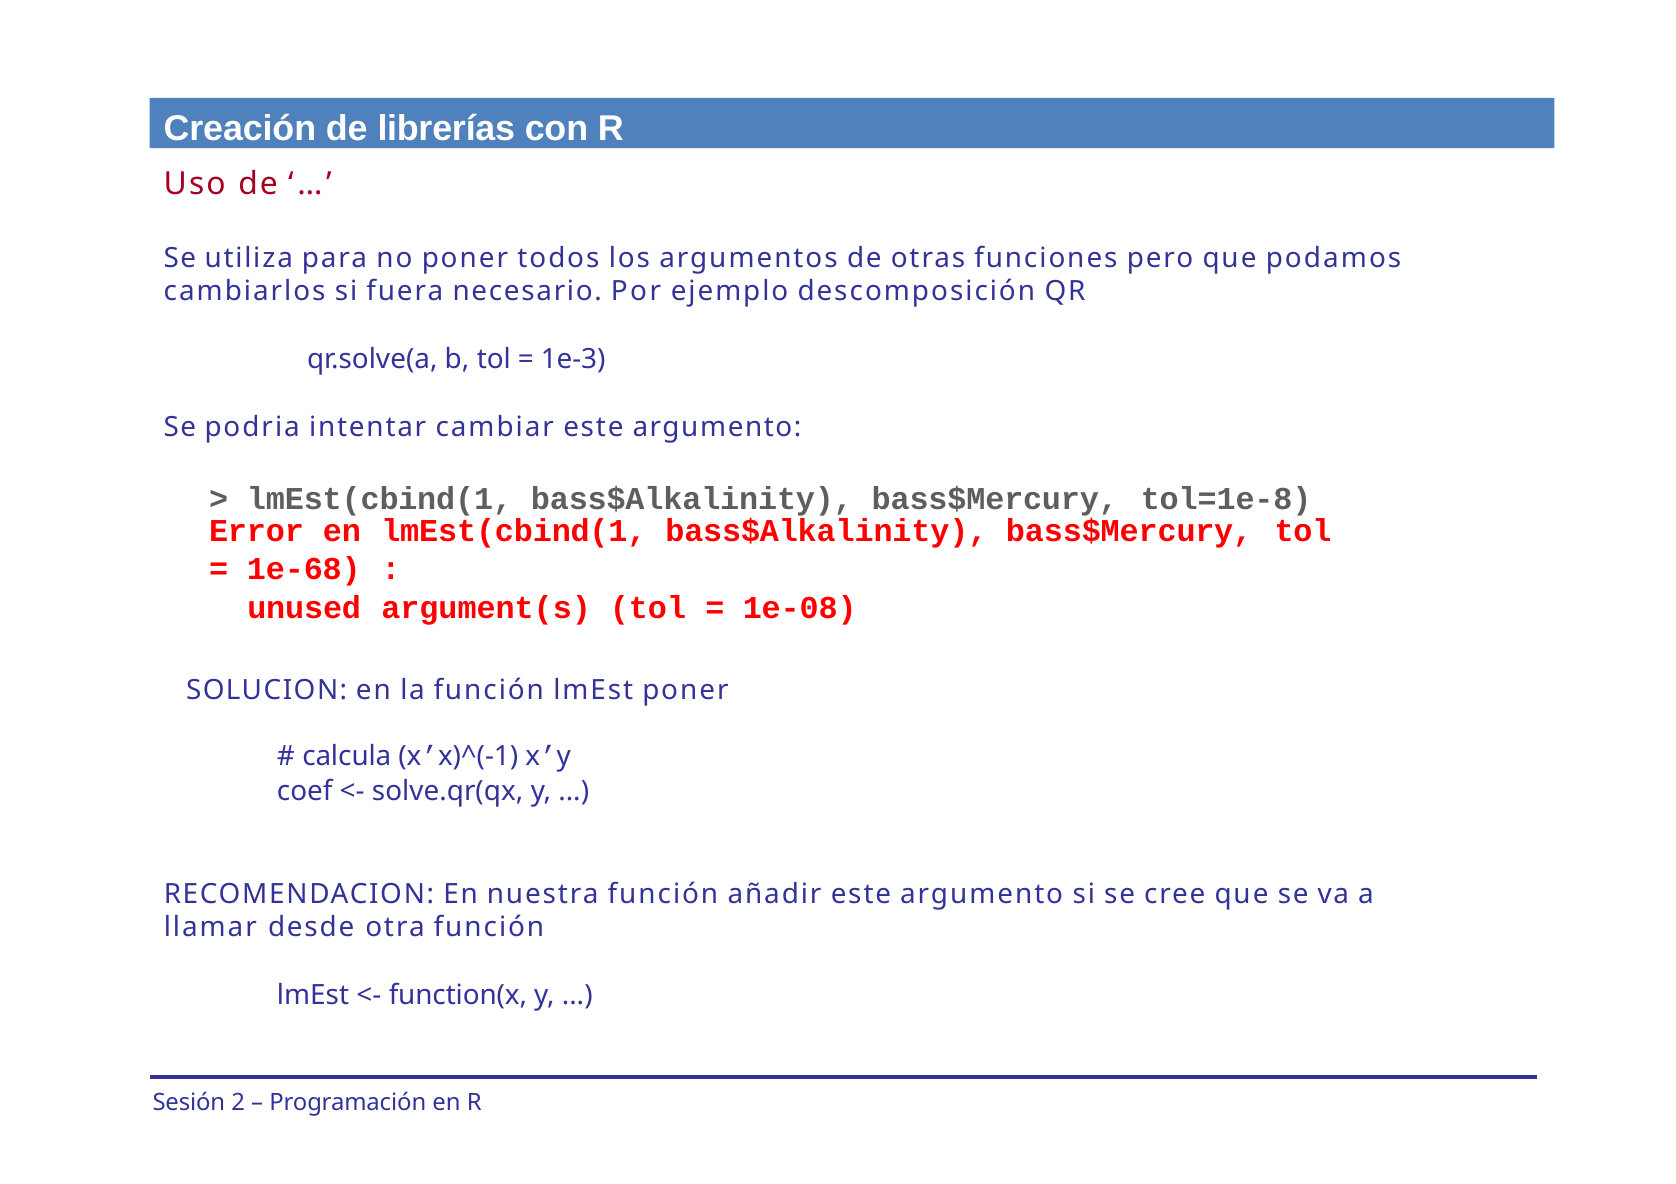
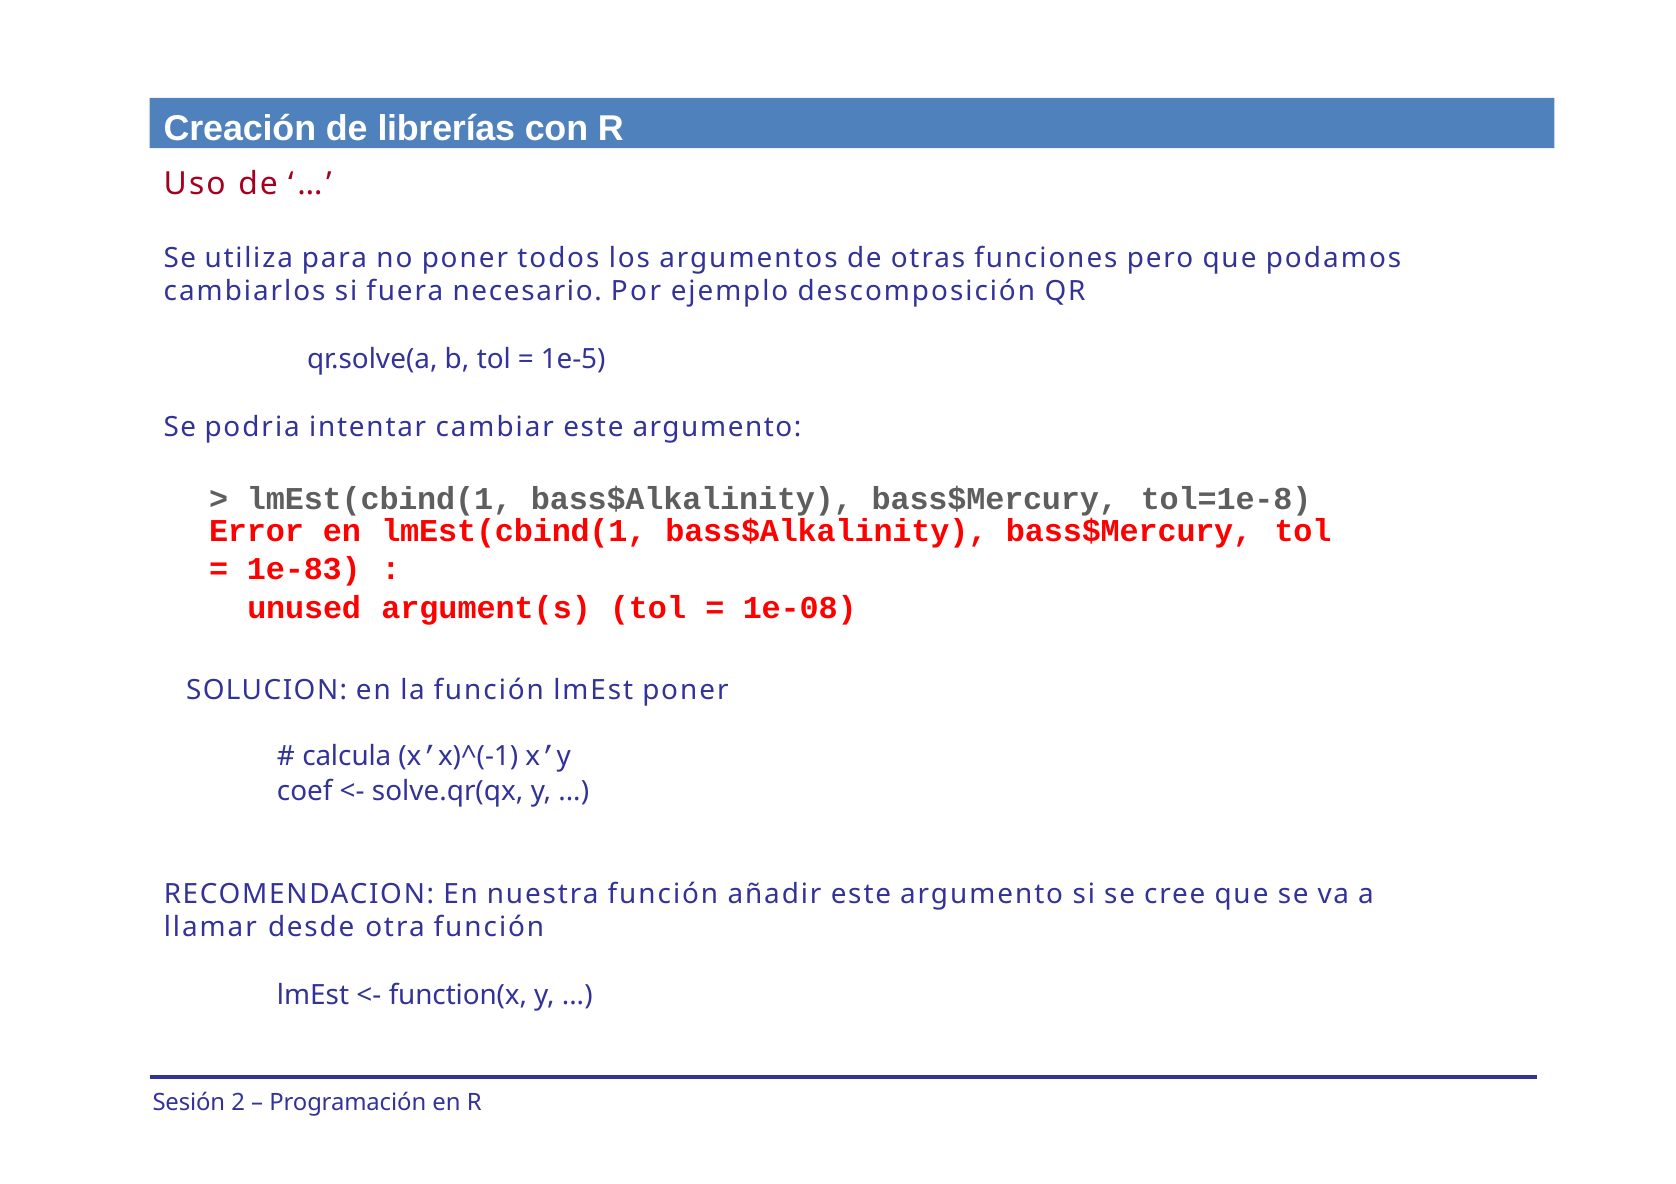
1e-3: 1e-3 -> 1e-5 (573, 360)
1e-68: 1e-68 -> 1e-83 (304, 570)
